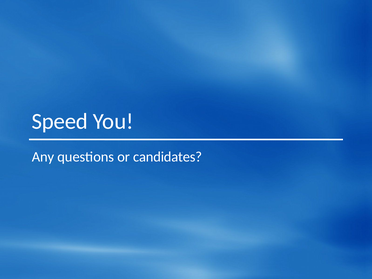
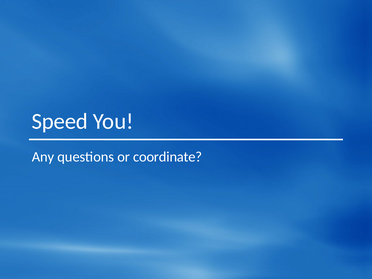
candidates: candidates -> coordinate (168, 157)
